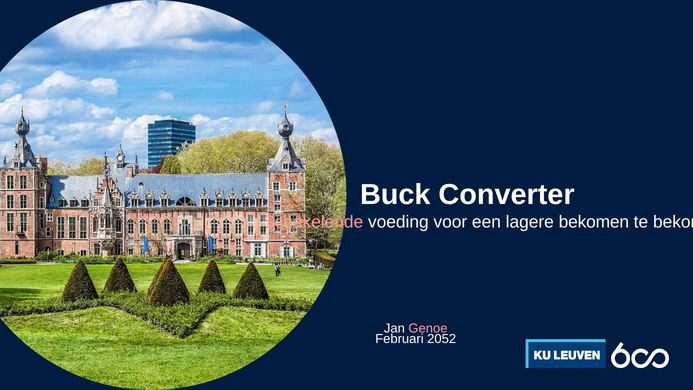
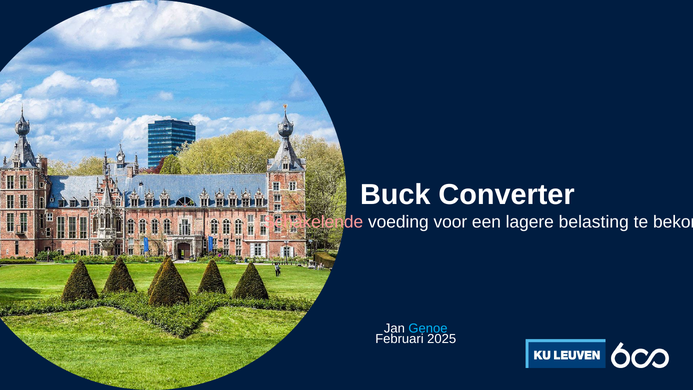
lagere bekomen: bekomen -> belasting (594, 222)
Genoe colour: pink -> light blue (428, 328)
2052: 2052 -> 2025 (442, 339)
